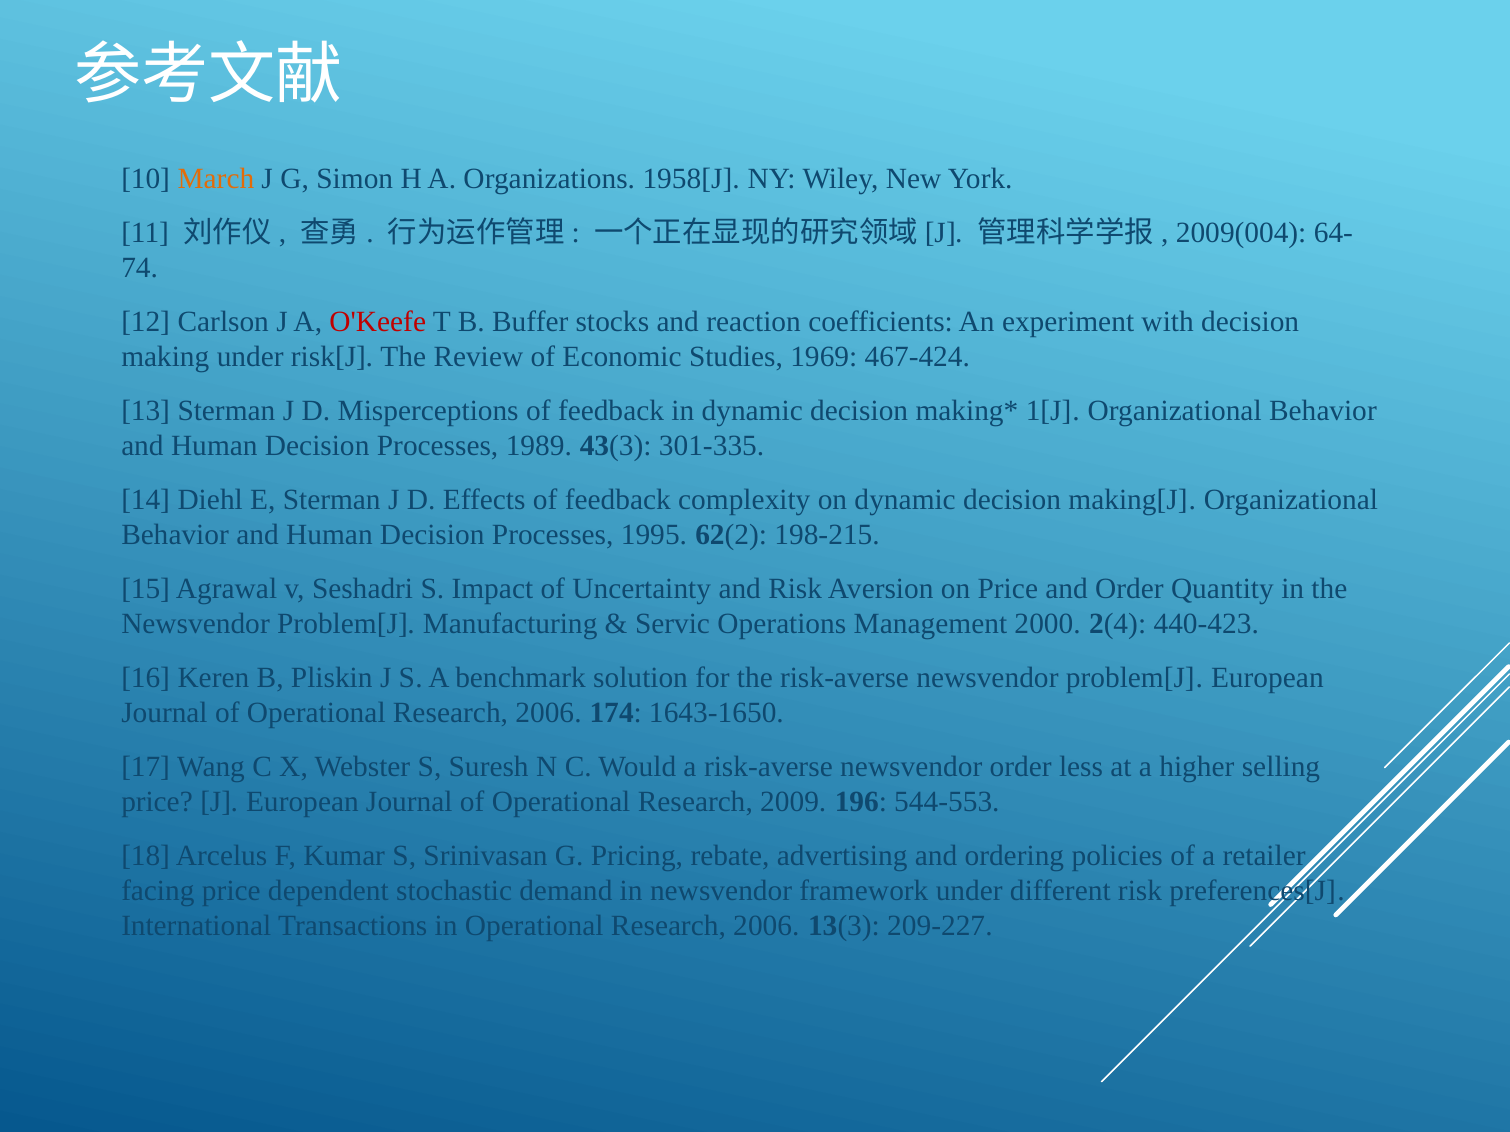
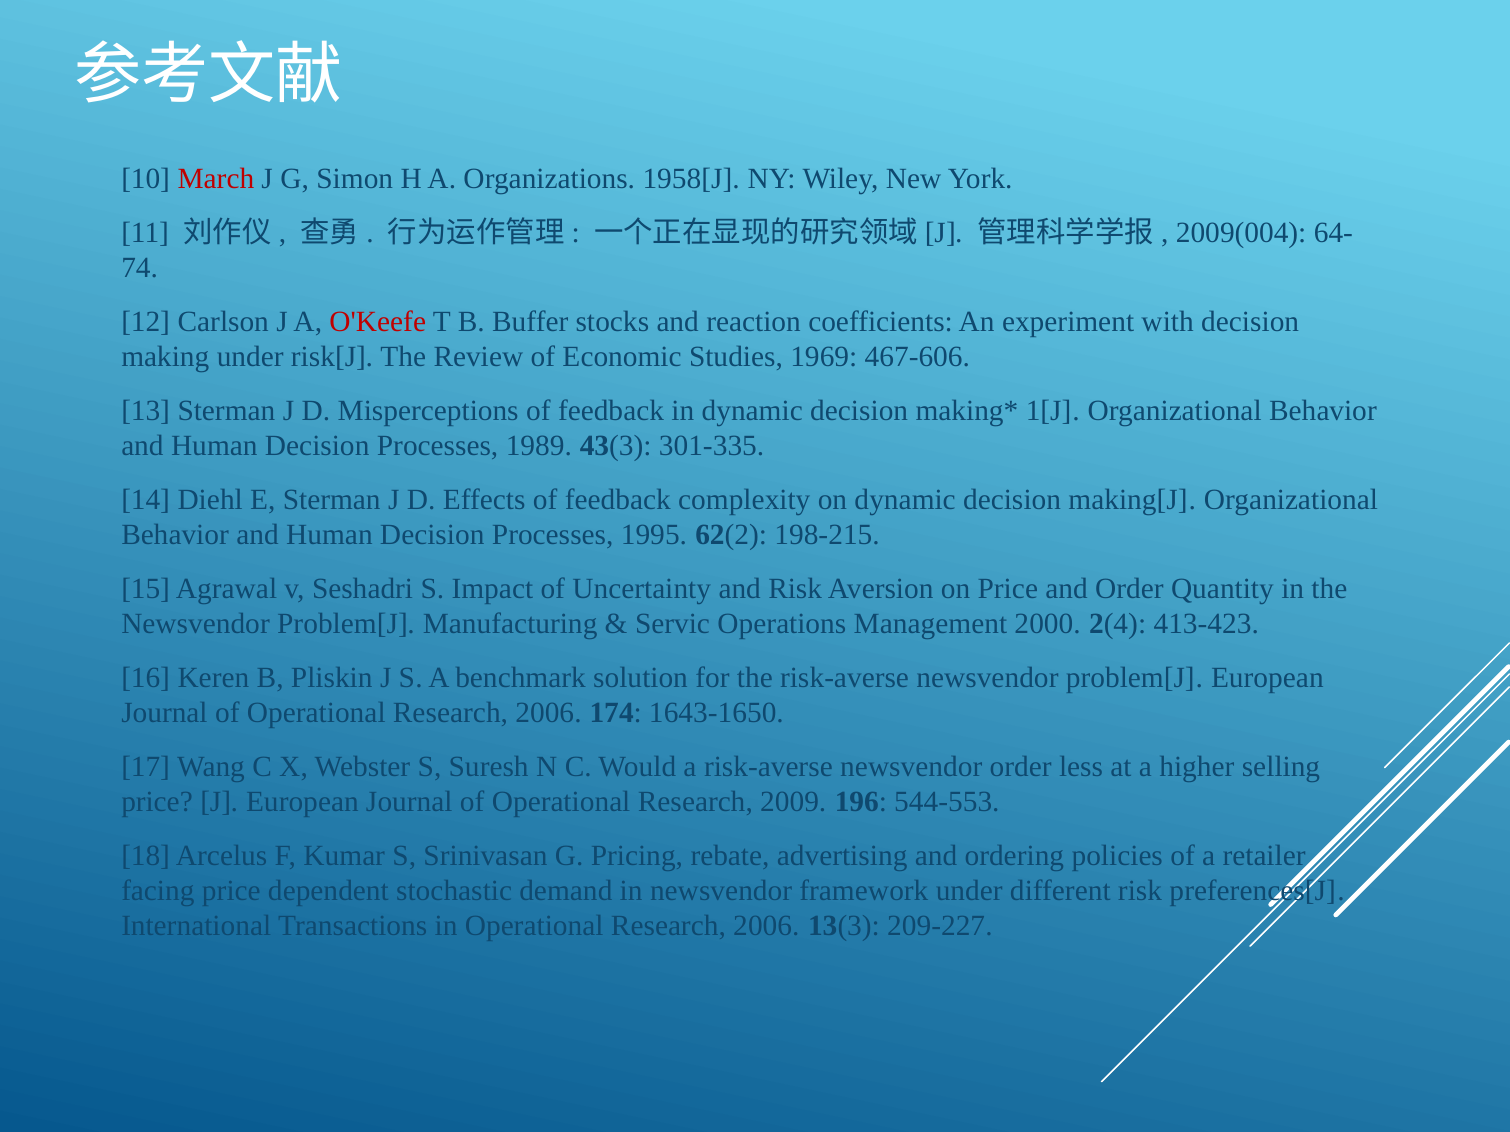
March colour: orange -> red (216, 179)
467-424: 467-424 -> 467-606 (917, 357)
440-423: 440-423 -> 413-423 (1206, 624)
